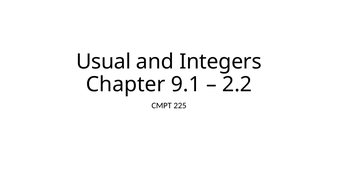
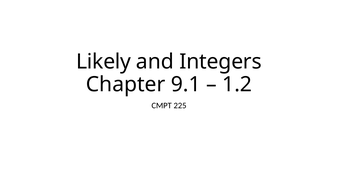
Usual: Usual -> Likely (104, 62)
2.2: 2.2 -> 1.2 (237, 84)
